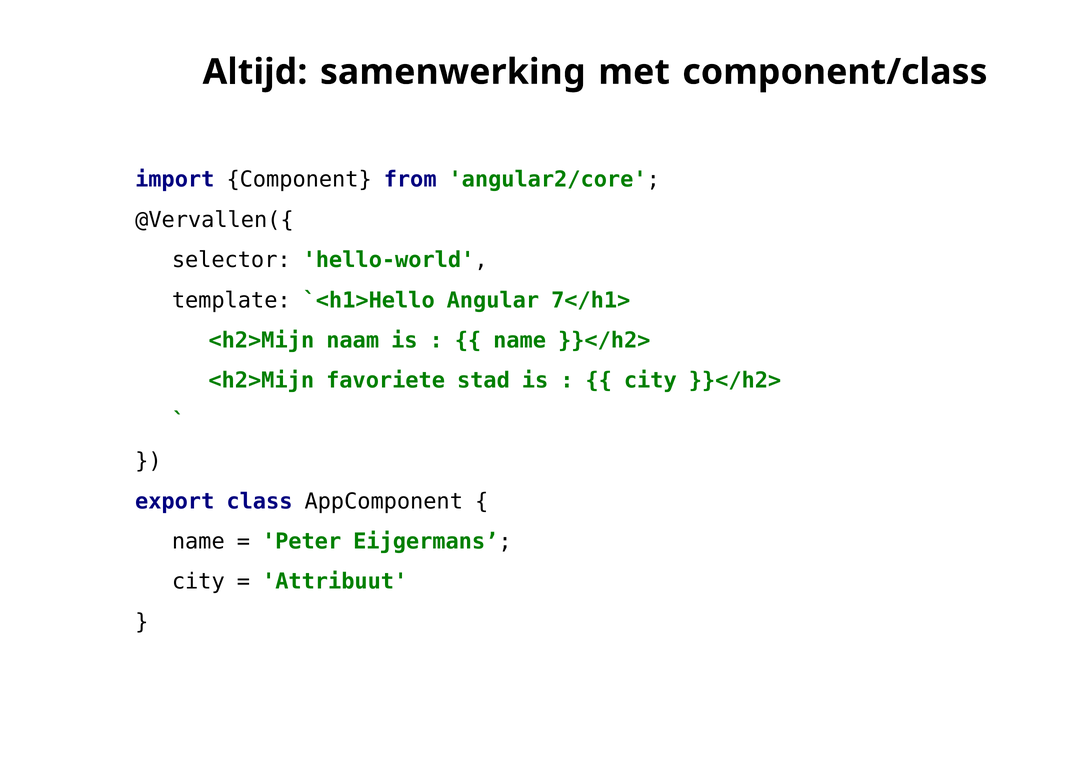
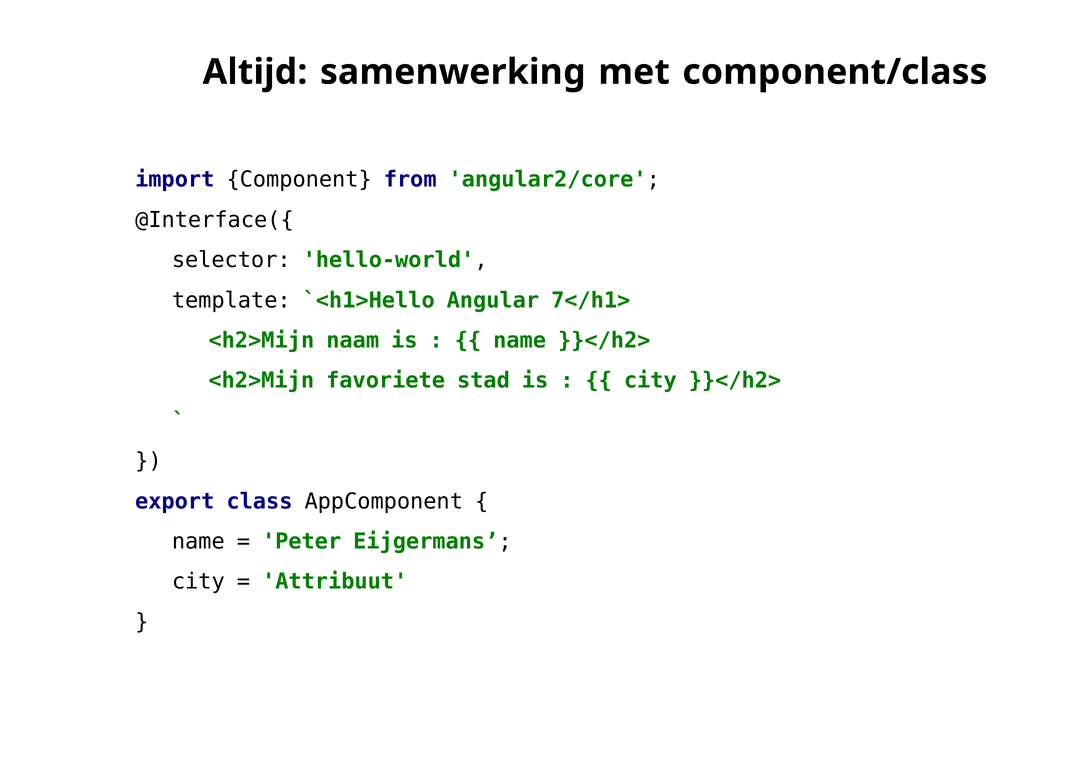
@Vervallen({: @Vervallen({ -> @Interface({ (214, 220)
